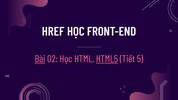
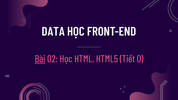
HREF: HREF -> DATA (53, 32)
HTML5 underline: present -> none (107, 59)
5: 5 -> 0 (140, 59)
